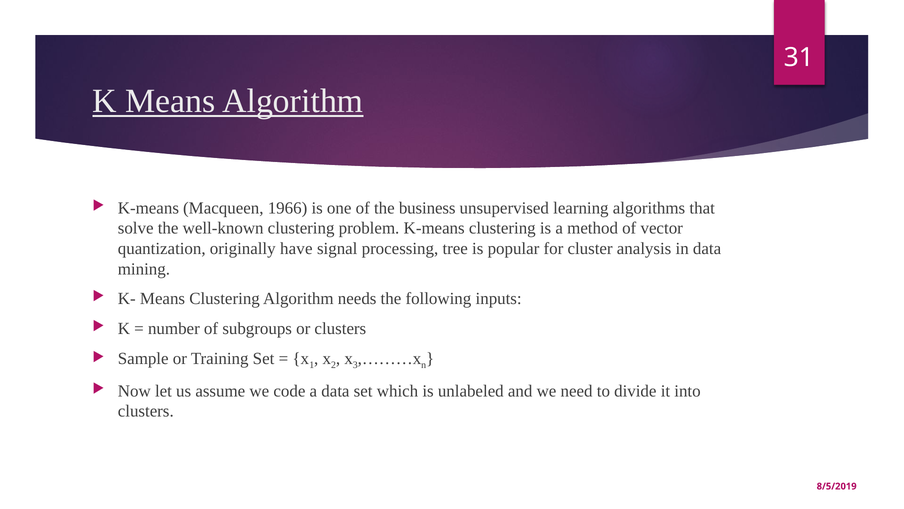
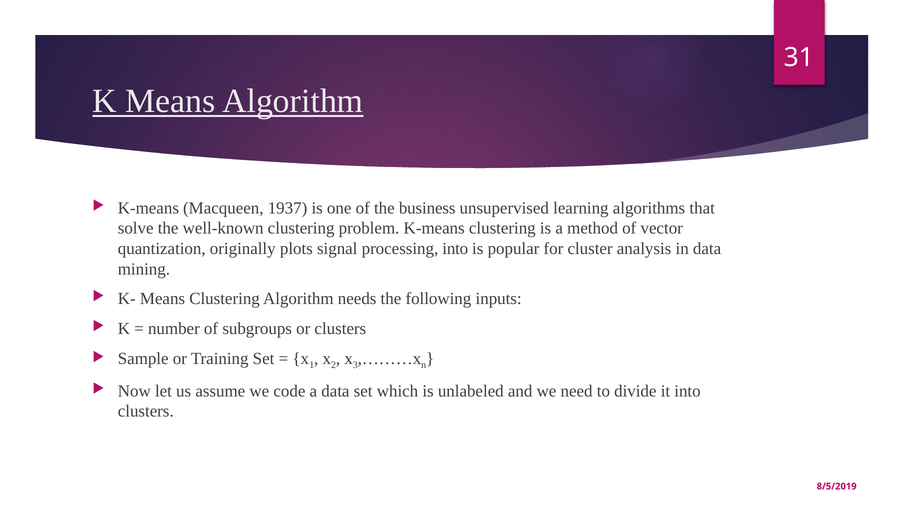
1966: 1966 -> 1937 (288, 208)
have: have -> plots (296, 248)
processing tree: tree -> into (455, 248)
